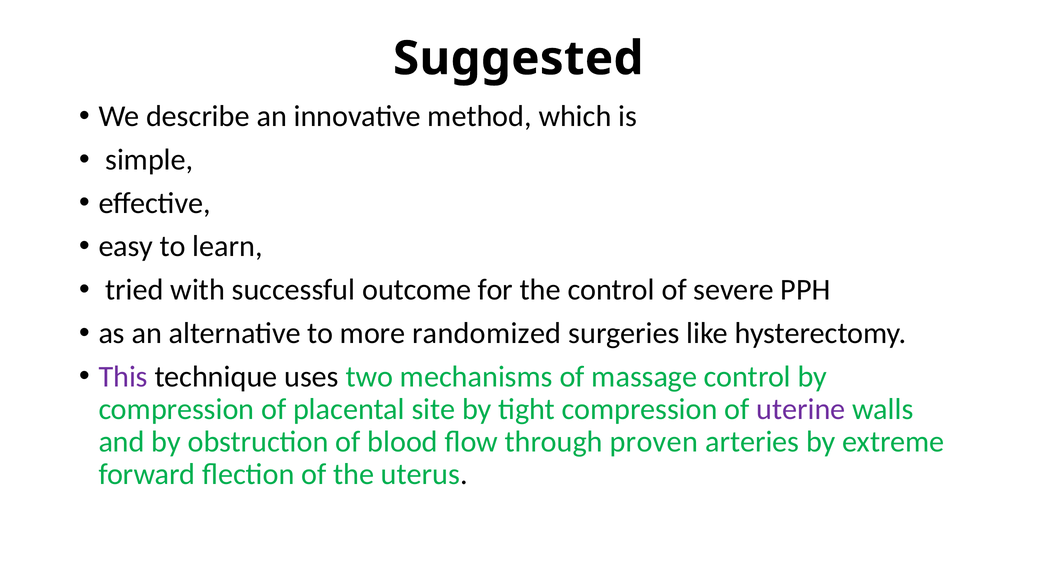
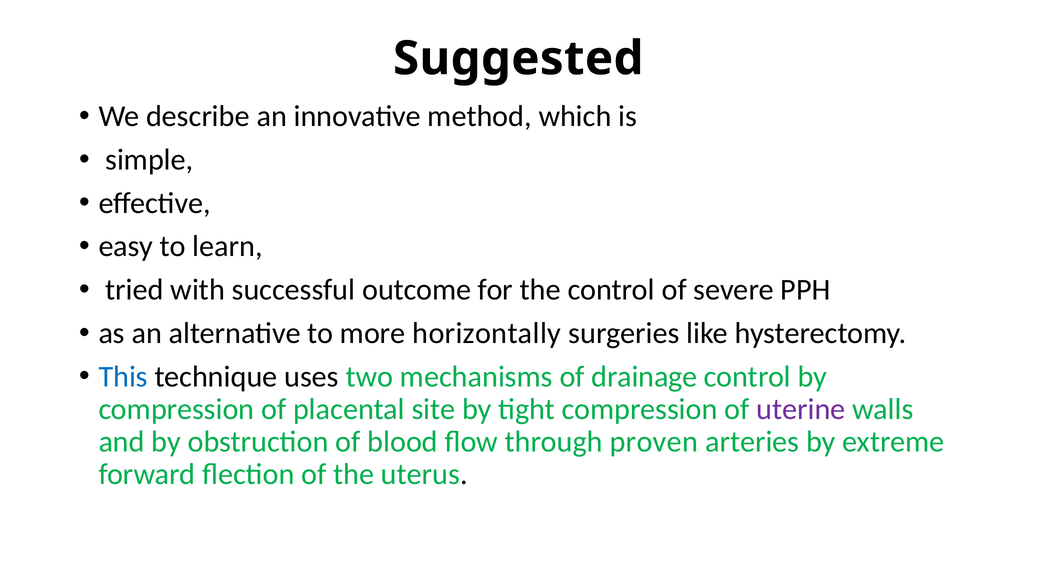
randomized: randomized -> horizontally (487, 333)
This colour: purple -> blue (123, 377)
massage: massage -> drainage (644, 377)
